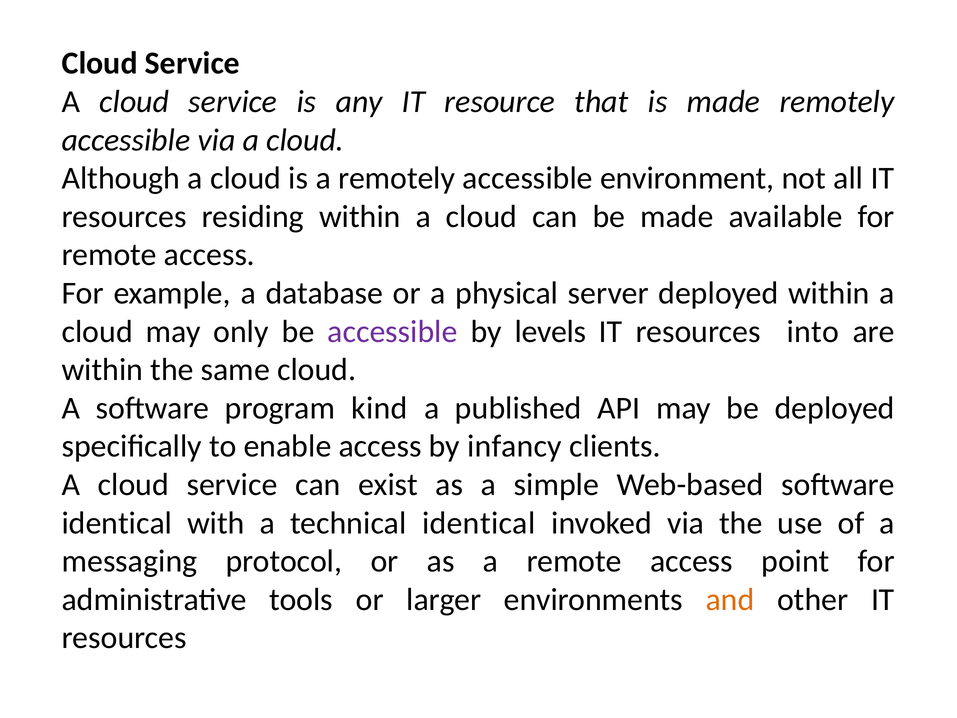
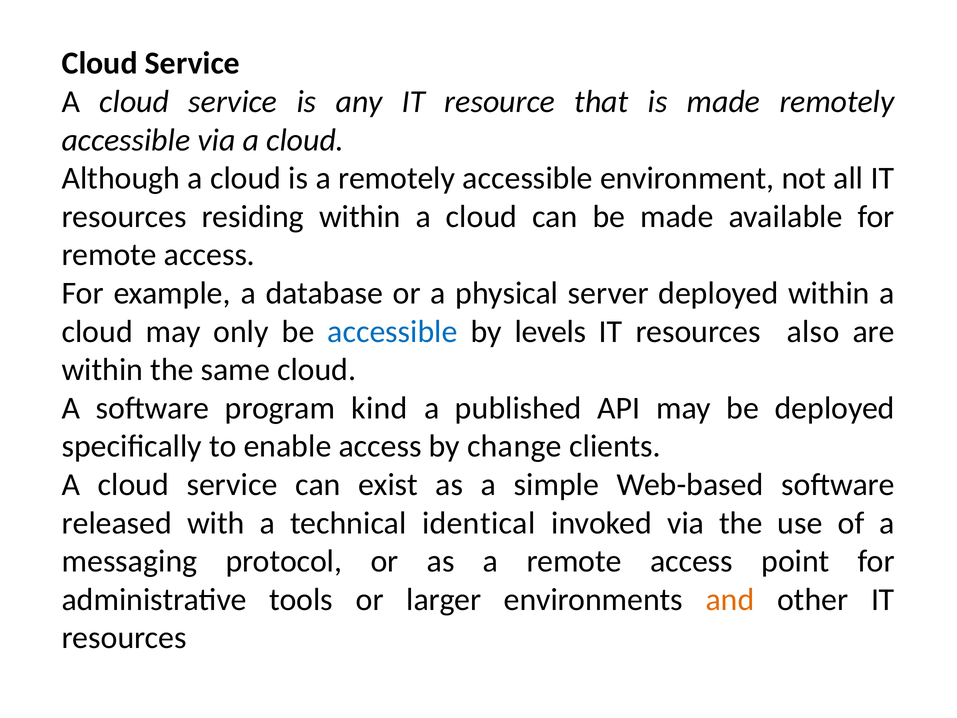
accessible colour: purple -> blue (392, 331)
into: into -> also (813, 331)
infancy: infancy -> change (514, 446)
identical: identical -> released (117, 523)
